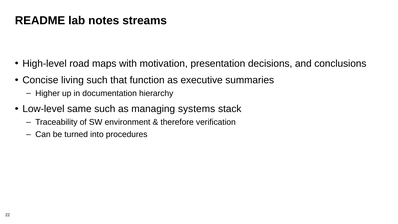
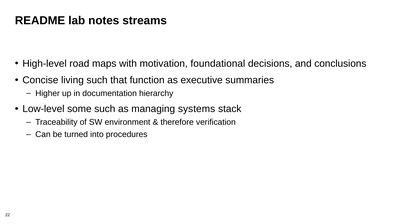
presentation: presentation -> foundational (218, 64)
same: same -> some (79, 109)
